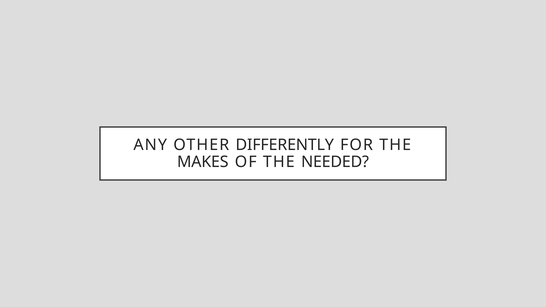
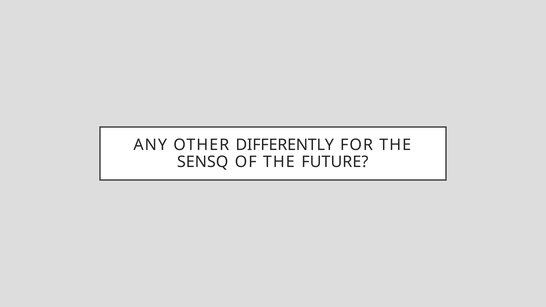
MAKES: MAKES -> SENSQ (203, 162)
NEEDED: NEEDED -> FUTURE (335, 162)
